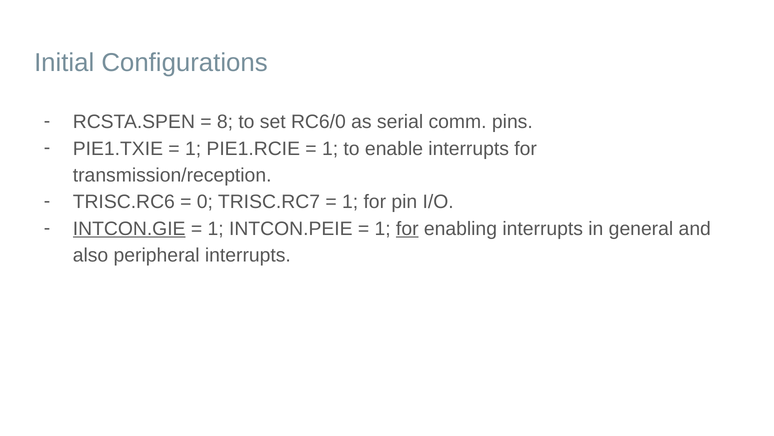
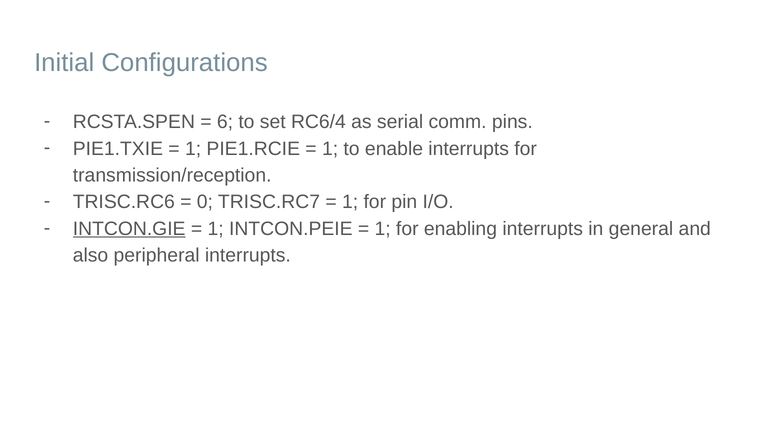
8: 8 -> 6 (225, 122)
RC6/0: RC6/0 -> RC6/4 (318, 122)
for underline: present -> none (407, 228)
